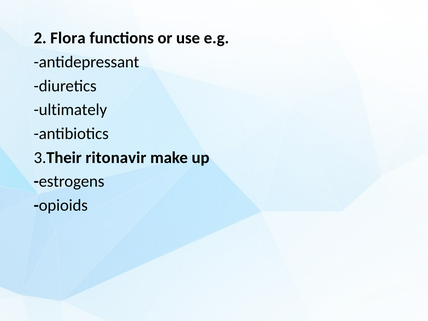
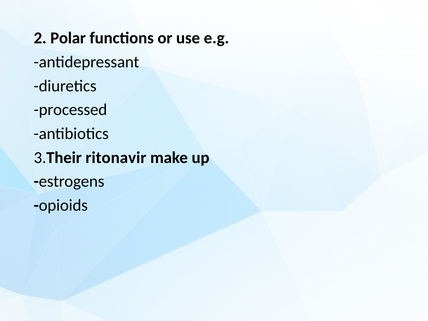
Flora: Flora -> Polar (68, 38)
ultimately: ultimately -> processed (70, 110)
